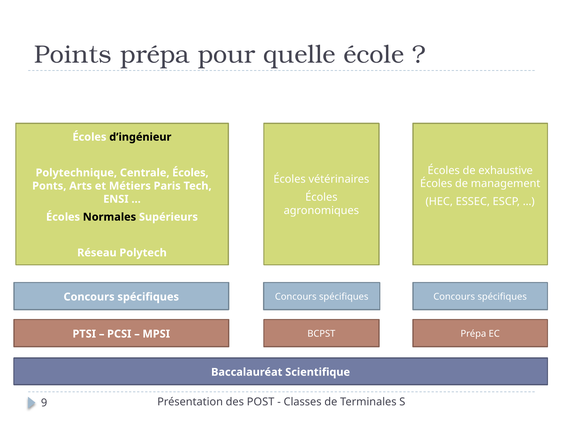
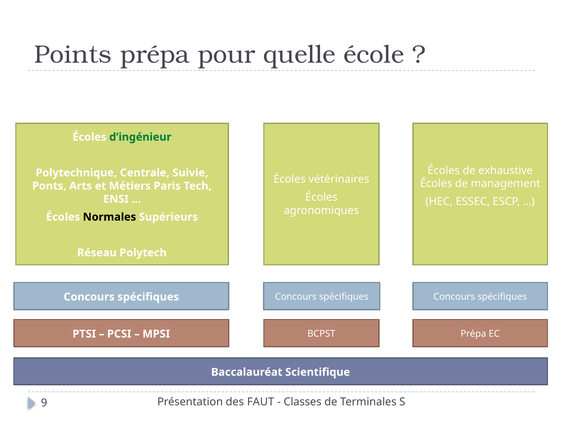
d’ingénieur colour: black -> green (140, 137)
Centrale Écoles: Écoles -> Suivie (190, 172)
POST: POST -> FAUT (261, 401)
